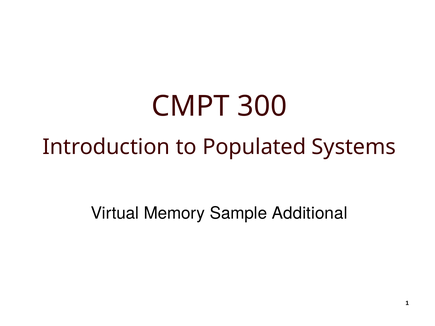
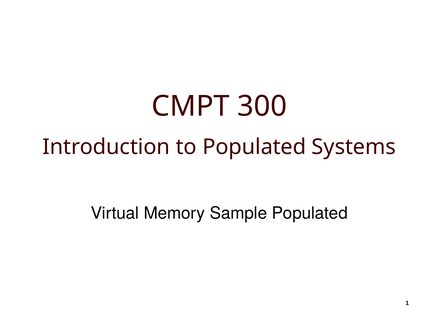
Sample Additional: Additional -> Populated (310, 213)
